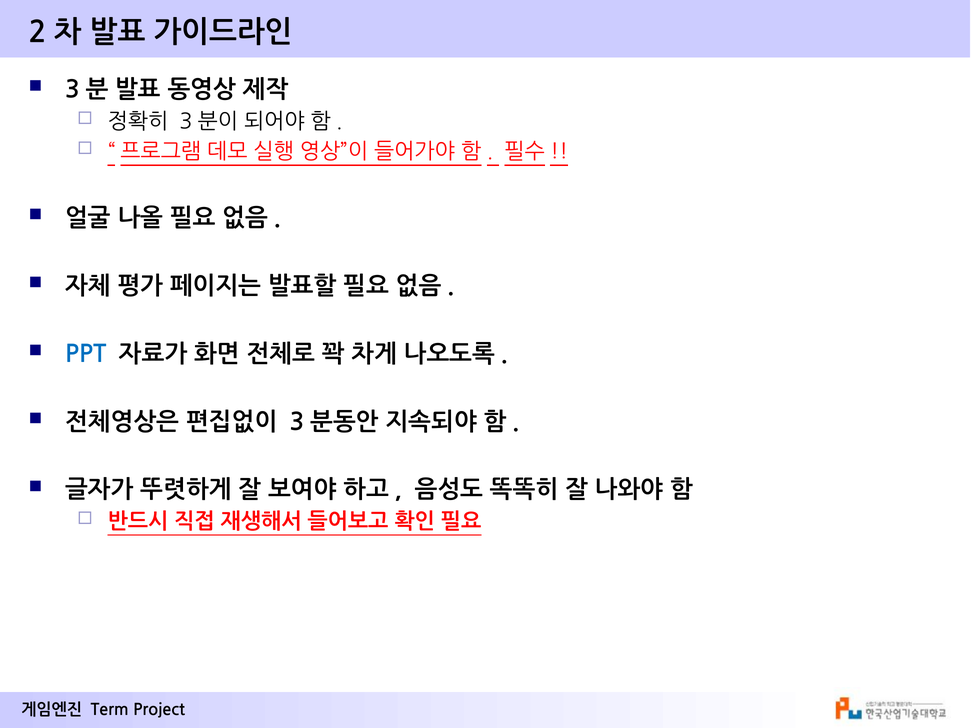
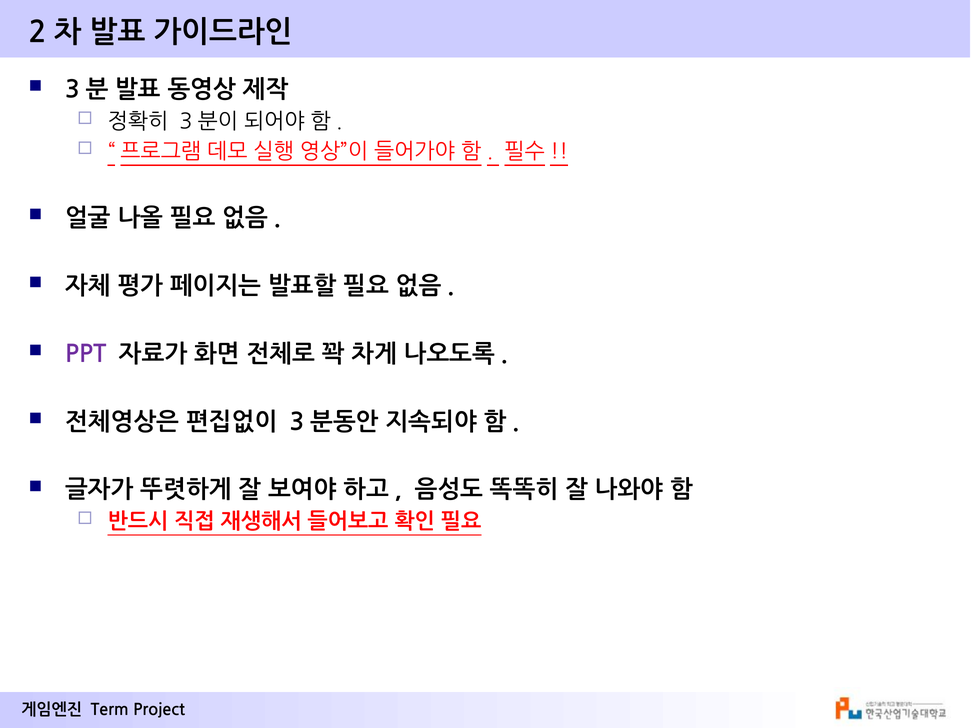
PPT colour: blue -> purple (86, 354)
